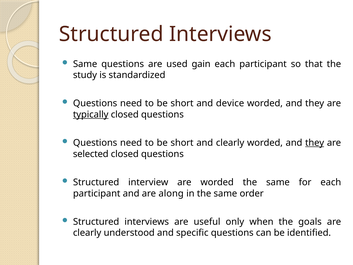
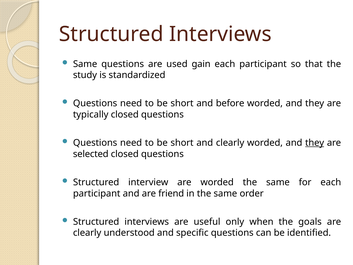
device: device -> before (230, 103)
typically underline: present -> none (91, 114)
along: along -> friend (171, 193)
